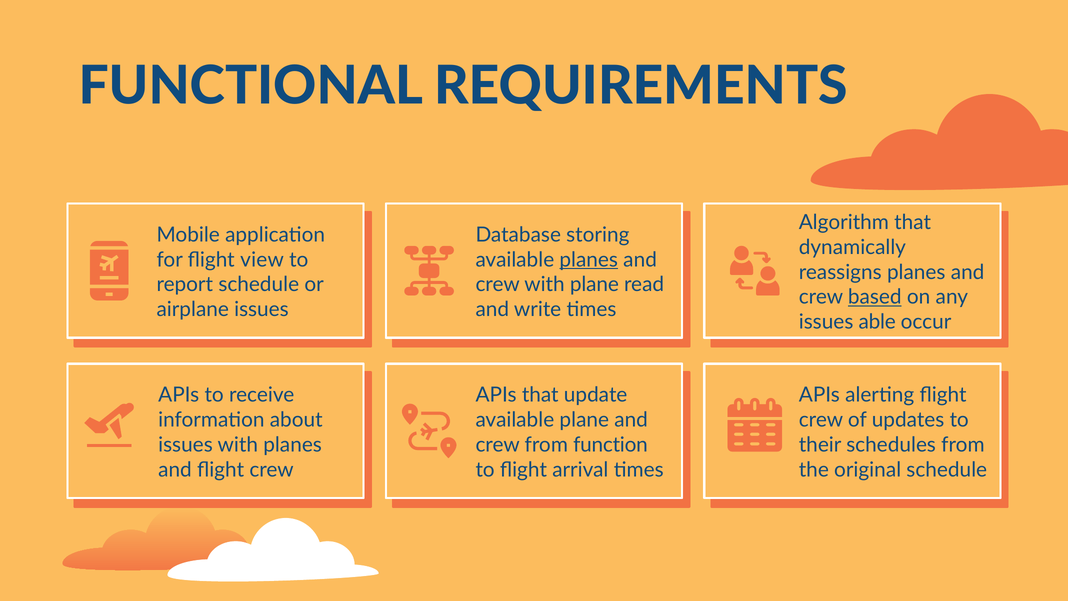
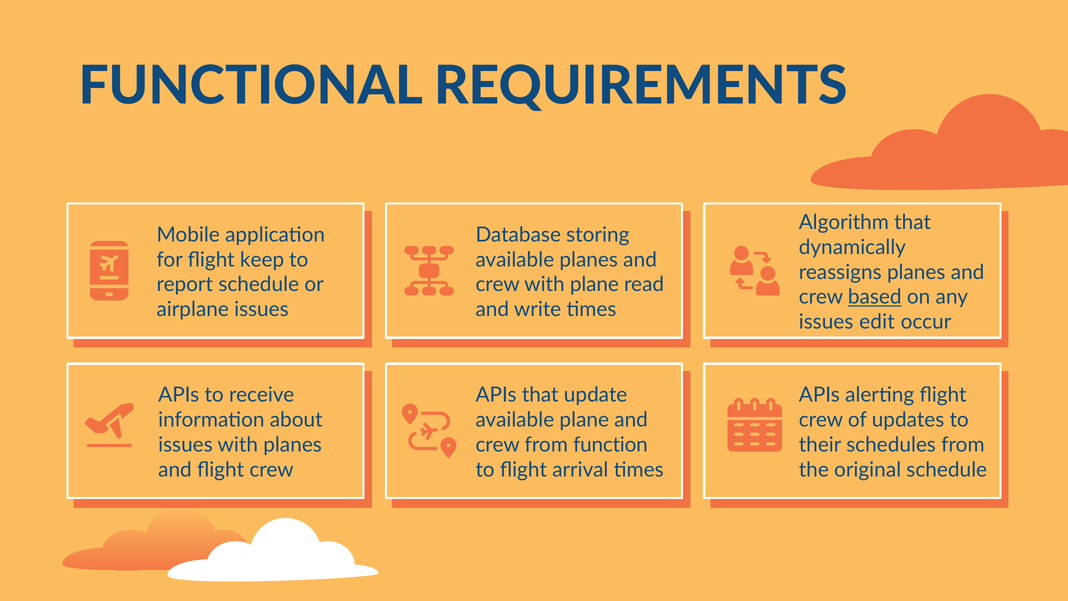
view: view -> keep (262, 260)
planes underline: present -> none (589, 260)
able: able -> edit (877, 322)
